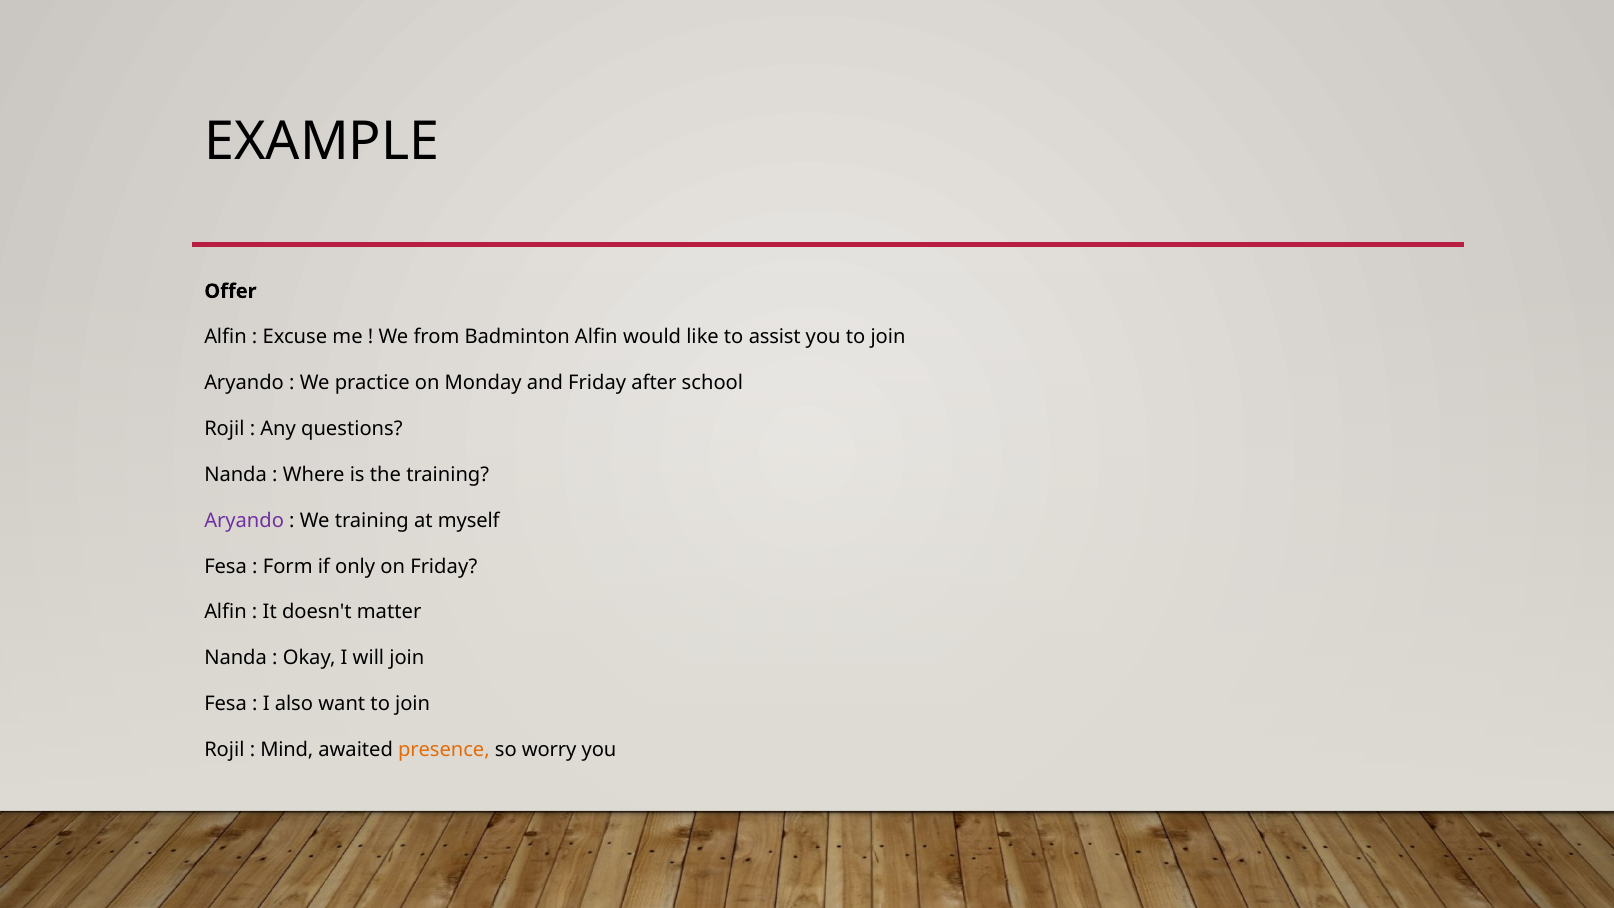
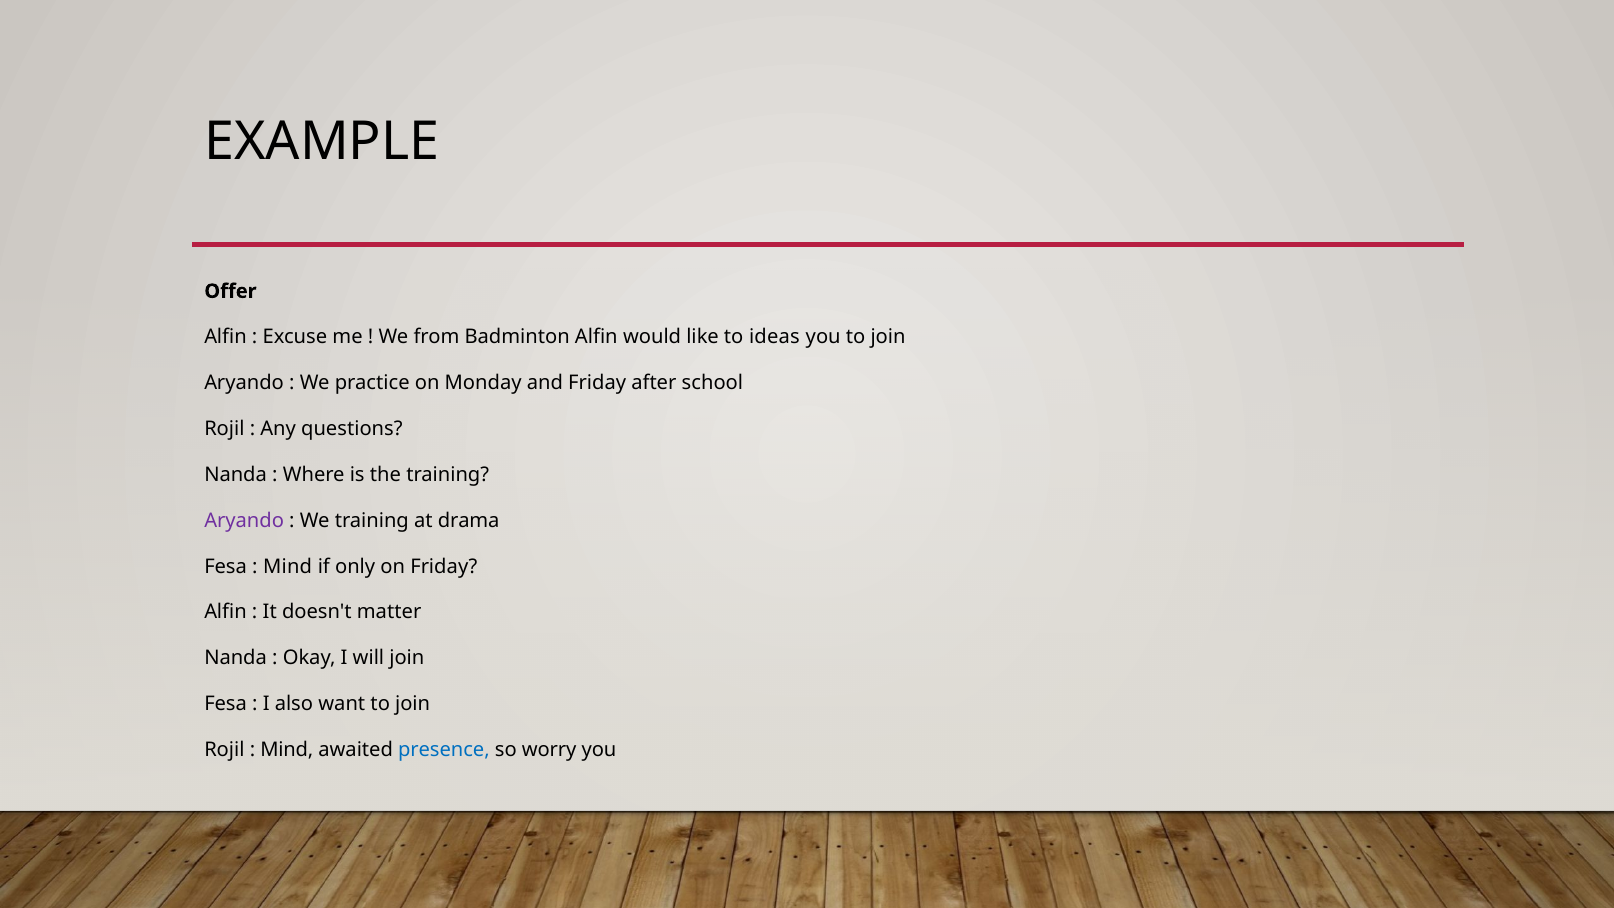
assist: assist -> ideas (774, 337)
myself: myself -> drama (469, 520)
Form: Form -> Mind (288, 566)
presence colour: orange -> blue (444, 750)
